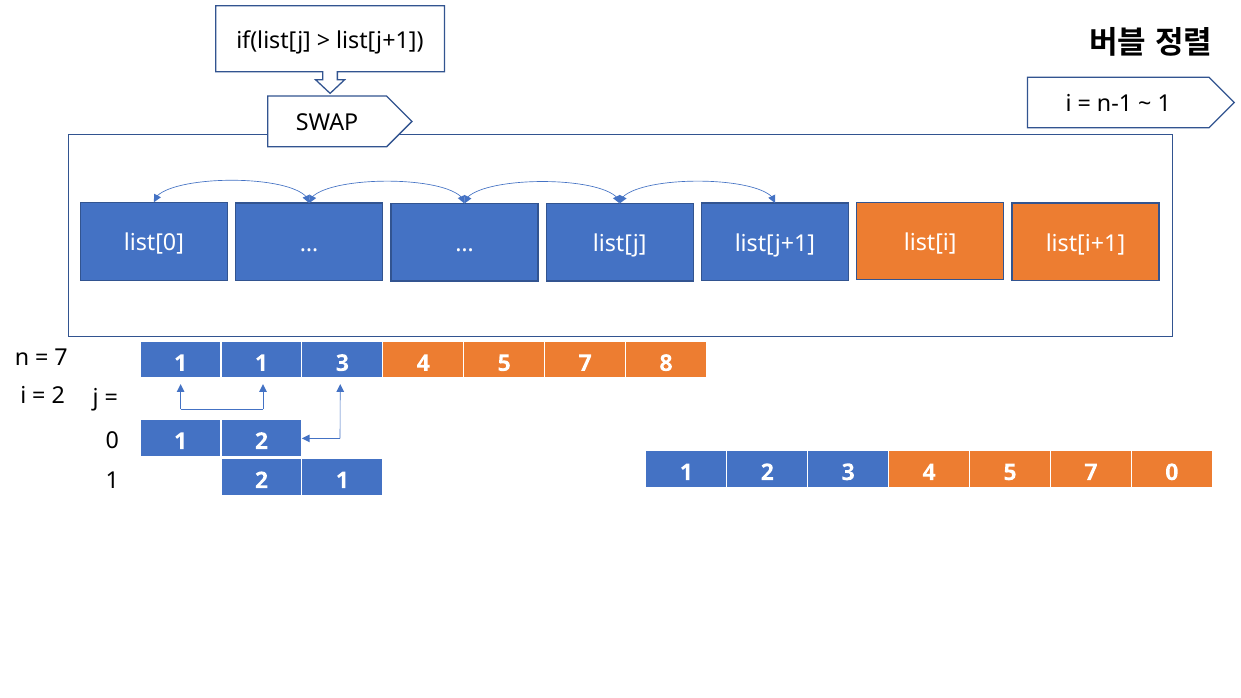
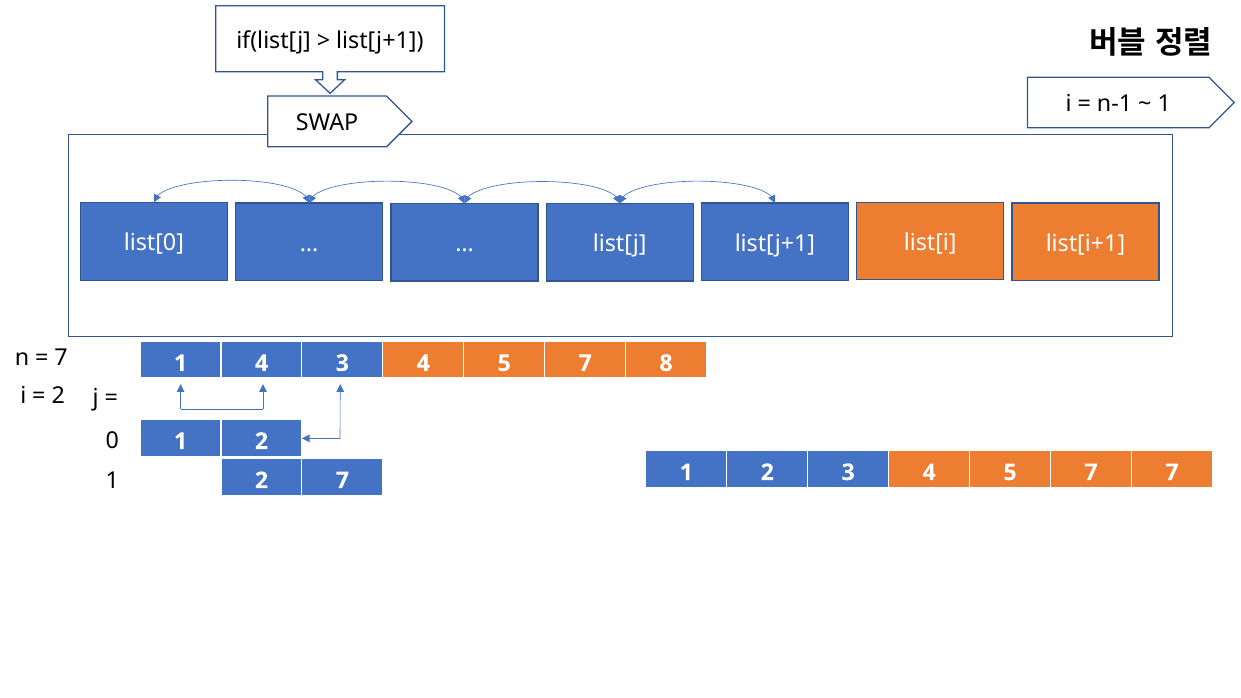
1: 1 -> 4 (262, 363)
7 0: 0 -> 7 (1172, 472)
2 1: 1 -> 7 (342, 481)
